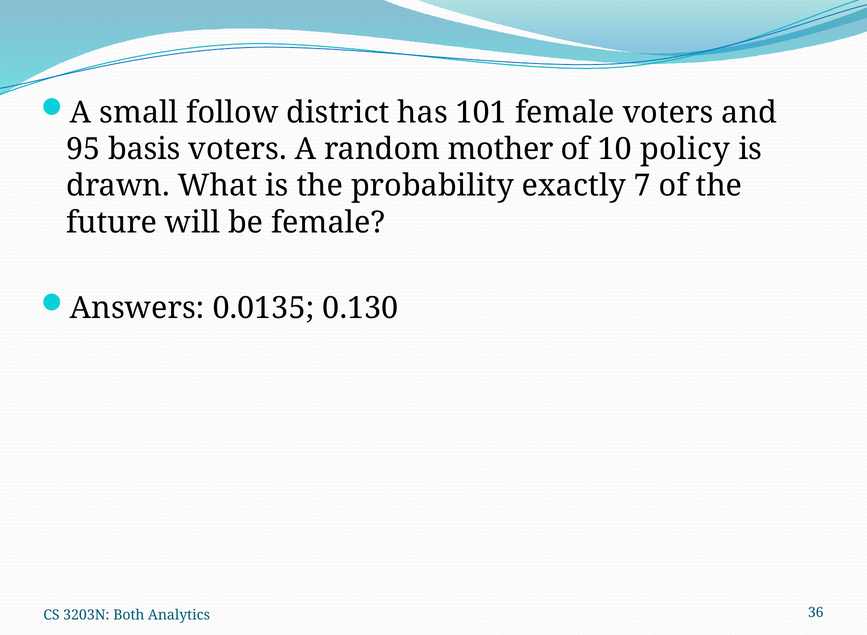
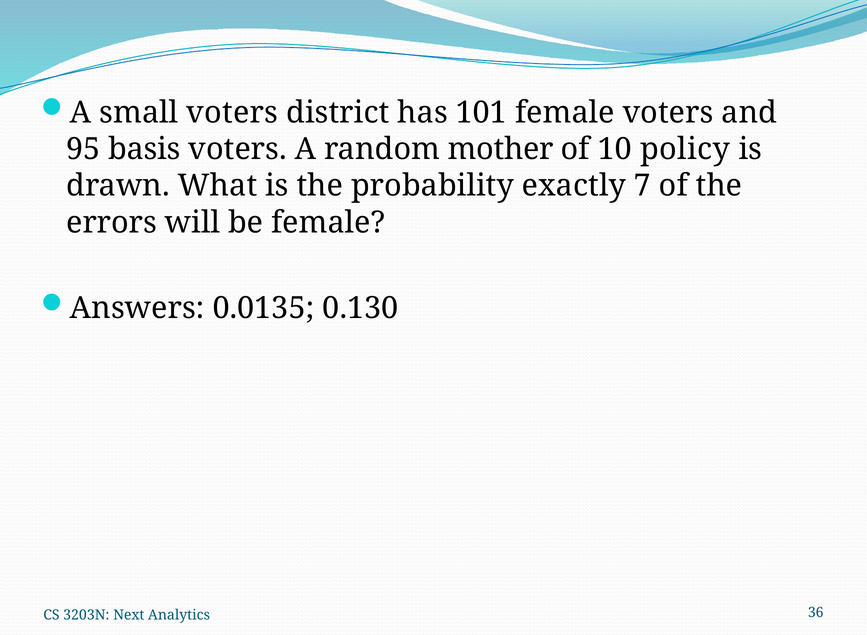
small follow: follow -> voters (232, 113)
future: future -> errors (112, 223)
Both: Both -> Next (129, 615)
